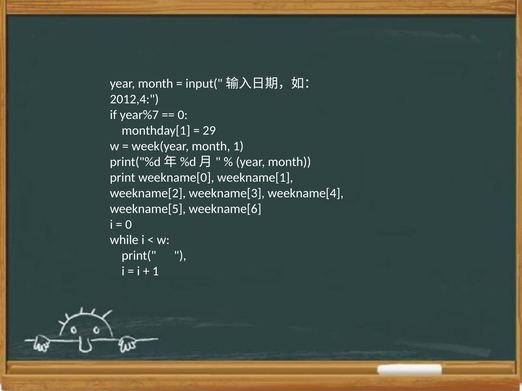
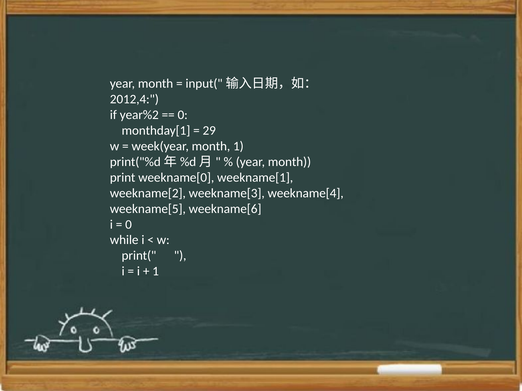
year%7: year%7 -> year%2 (139, 115)
